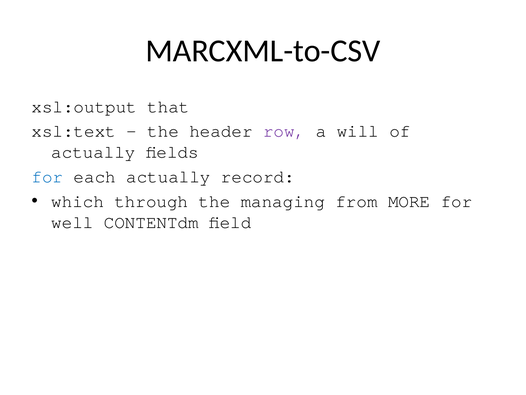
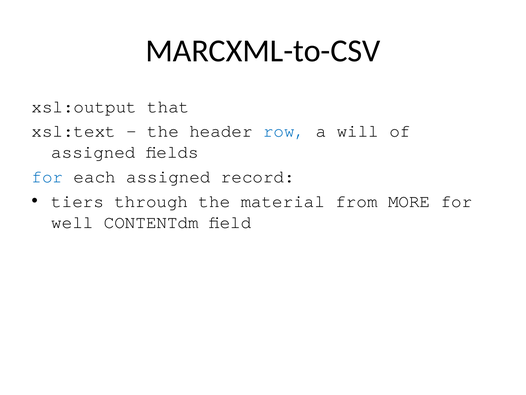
row colour: purple -> blue (284, 131)
actually: actually -> assigned (93, 152)
each actually: actually -> assigned (168, 177)
which: which -> tiers (78, 201)
managing: managing -> material (283, 201)
